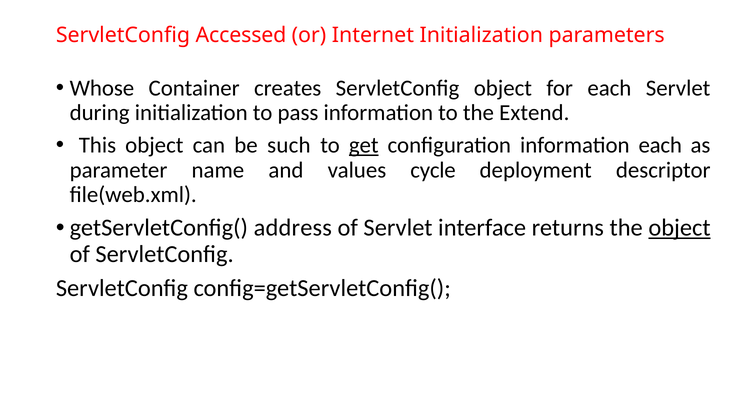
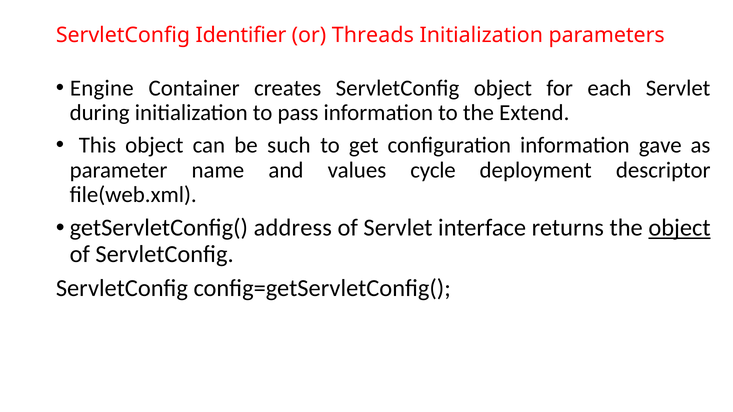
Accessed: Accessed -> Identifier (241, 35)
Internet: Internet -> Threads (373, 35)
Whose: Whose -> Engine (102, 88)
get underline: present -> none (364, 145)
information each: each -> gave (660, 145)
